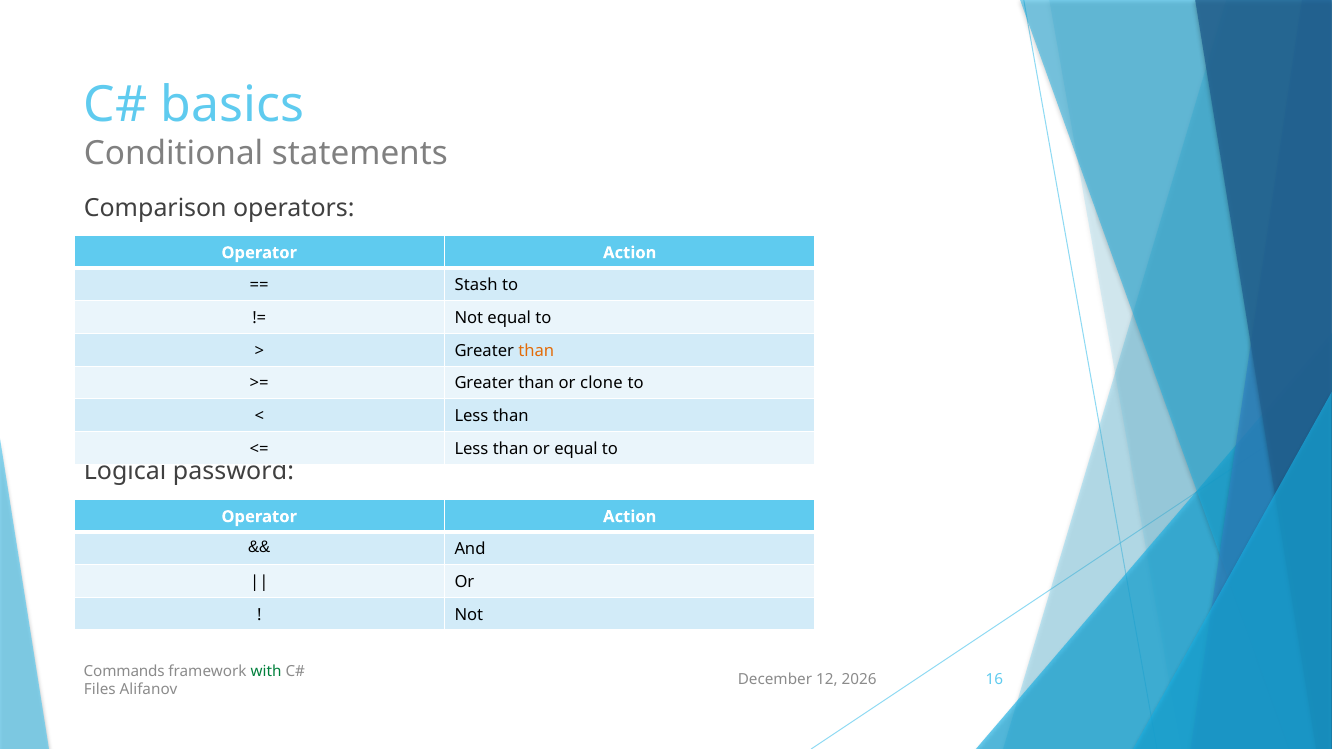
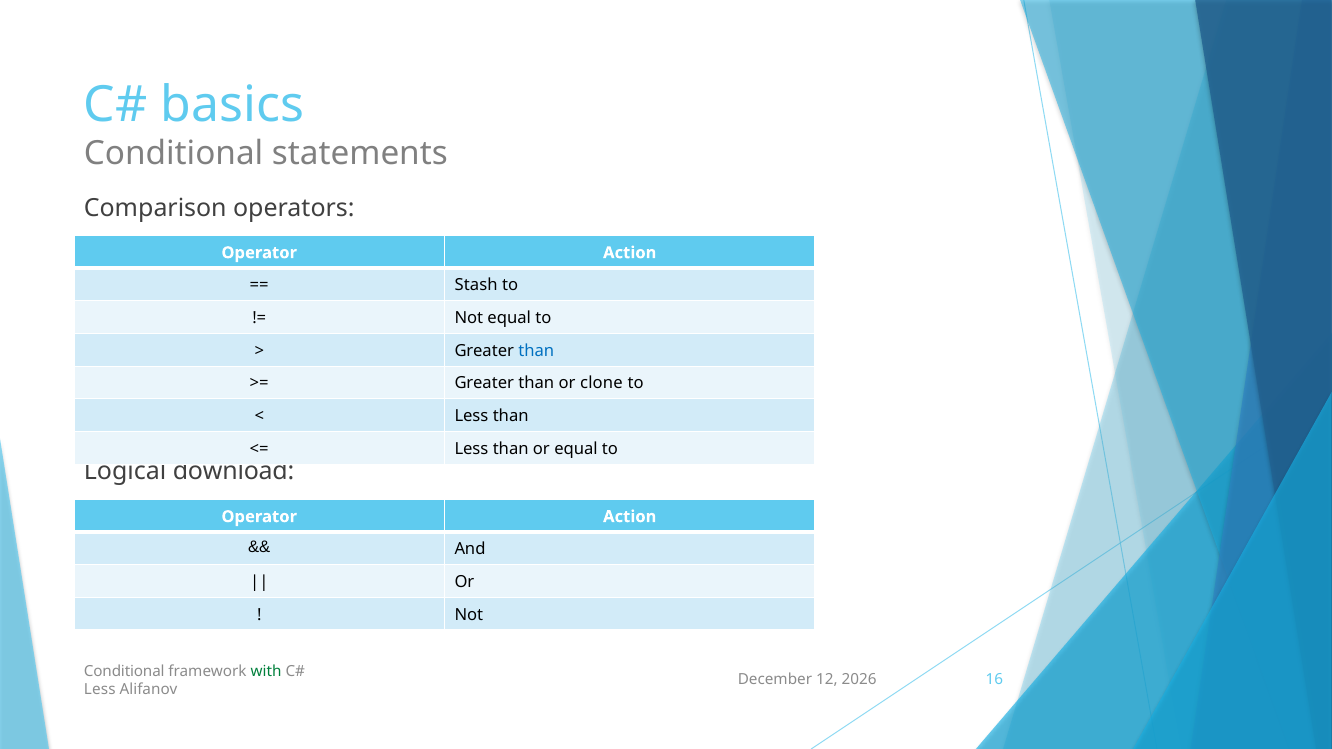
than colour: orange -> blue (536, 351)
password: password -> download (234, 472)
Commands: Commands -> Conditional (124, 672)
Files: Files -> Less (100, 690)
